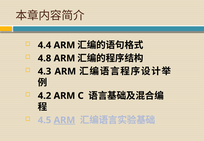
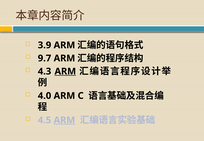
4.4: 4.4 -> 3.9 (45, 45)
4.8: 4.8 -> 9.7 (45, 58)
ARM underline: none -> present (65, 71)
4.2: 4.2 -> 4.0 (45, 96)
